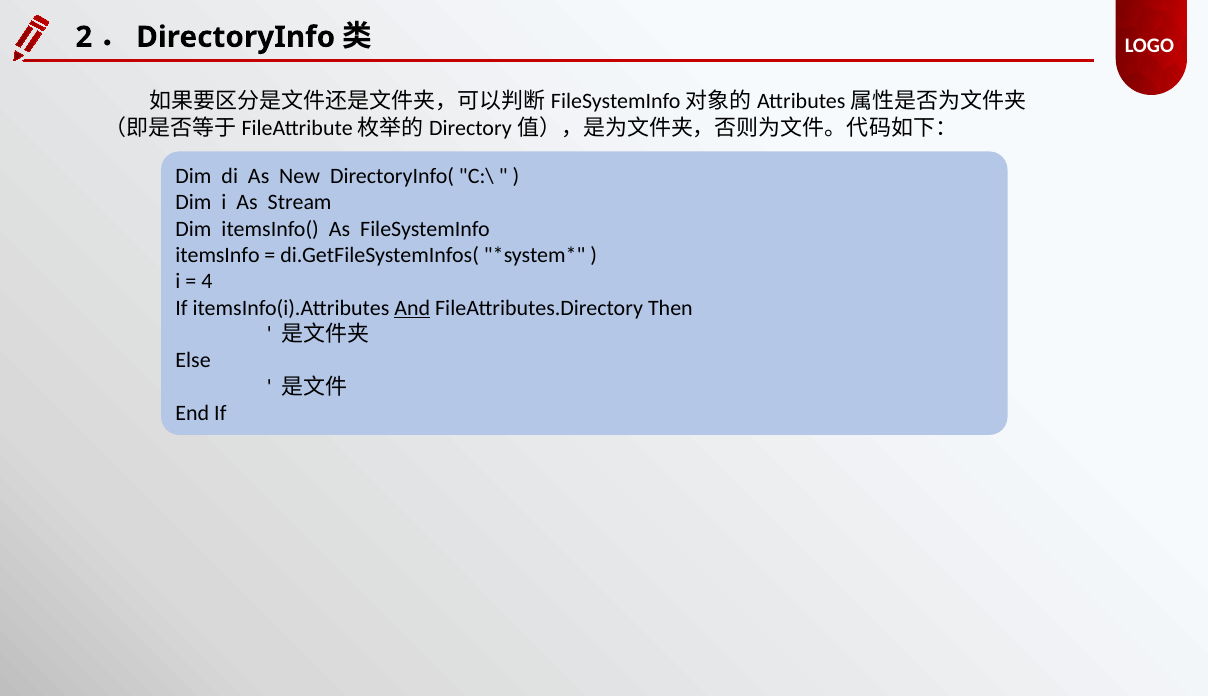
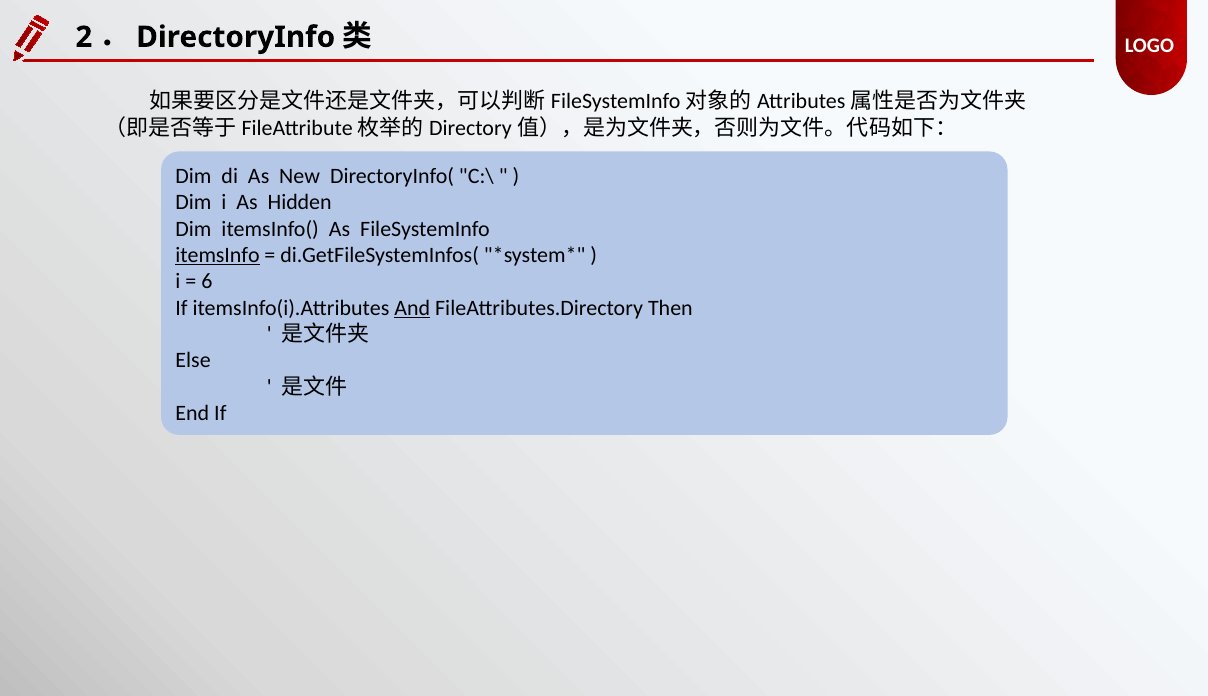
Stream: Stream -> Hidden (300, 202)
itemsInfo underline: none -> present (218, 255)
4: 4 -> 6 (207, 281)
